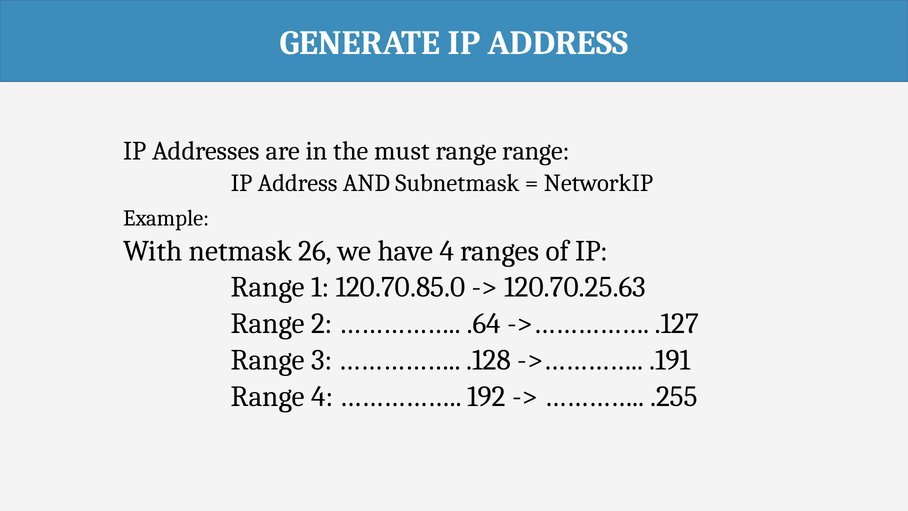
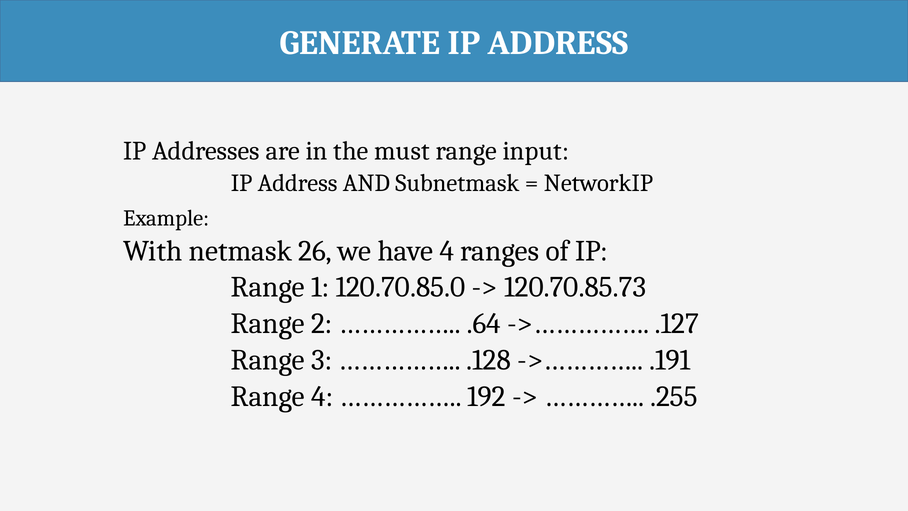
range range: range -> input (536, 151)
120.70.25.63: 120.70.25.63 -> 120.70.85.73 (575, 287)
